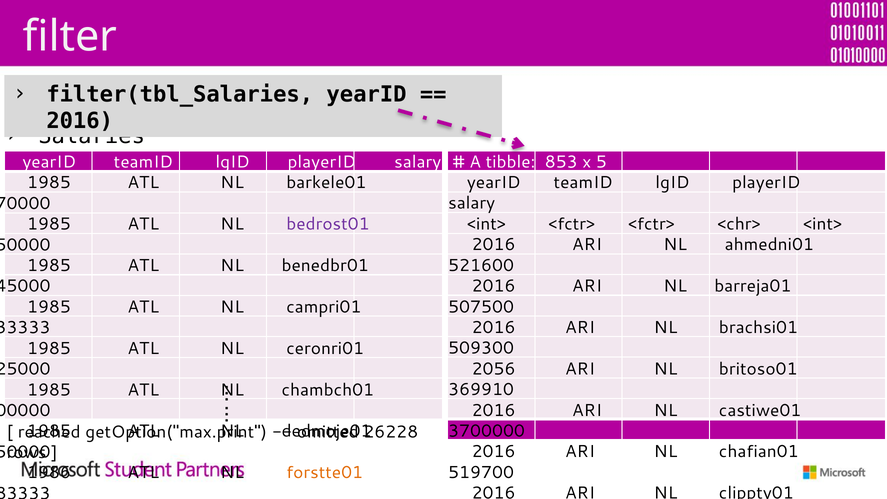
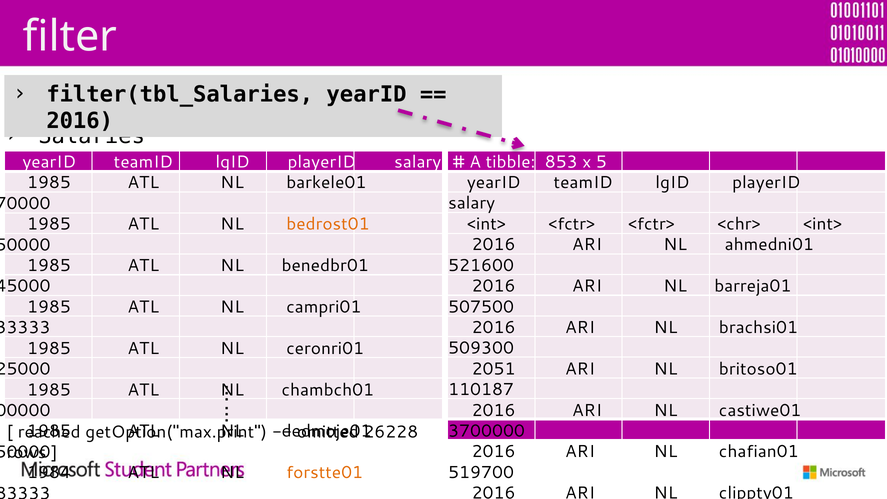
bedrost01 colour: purple -> orange (328, 224)
2056: 2056 -> 2051 (494, 369)
369910: 369910 -> 110187 (481, 390)
1986: 1986 -> 1984 (49, 473)
